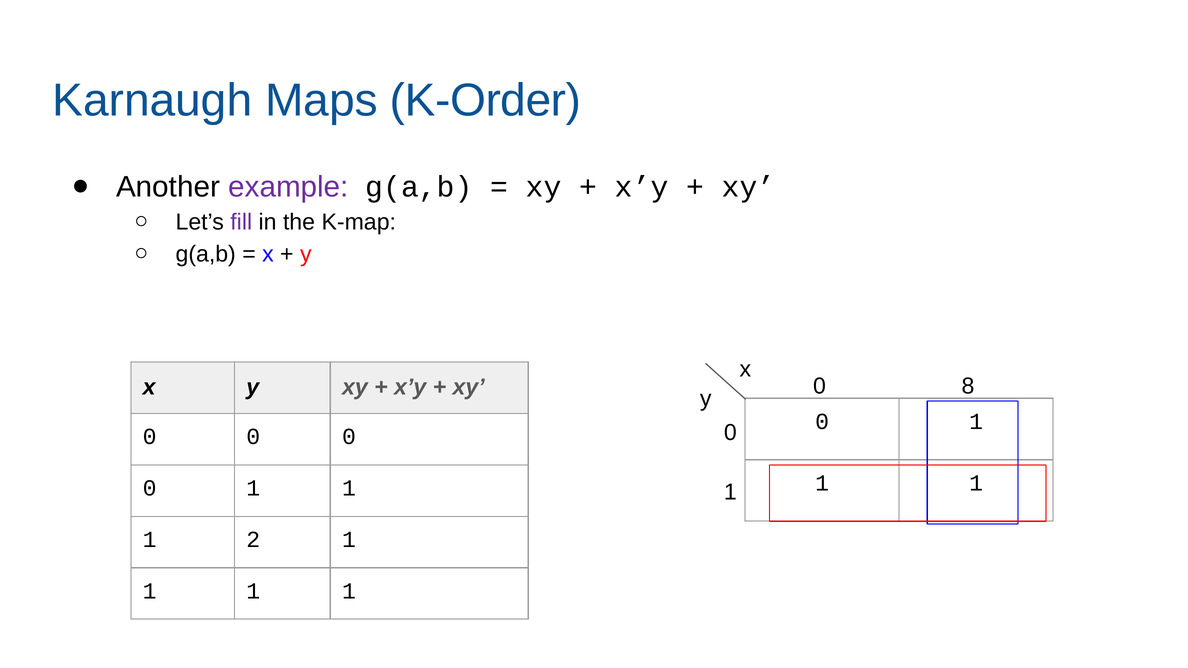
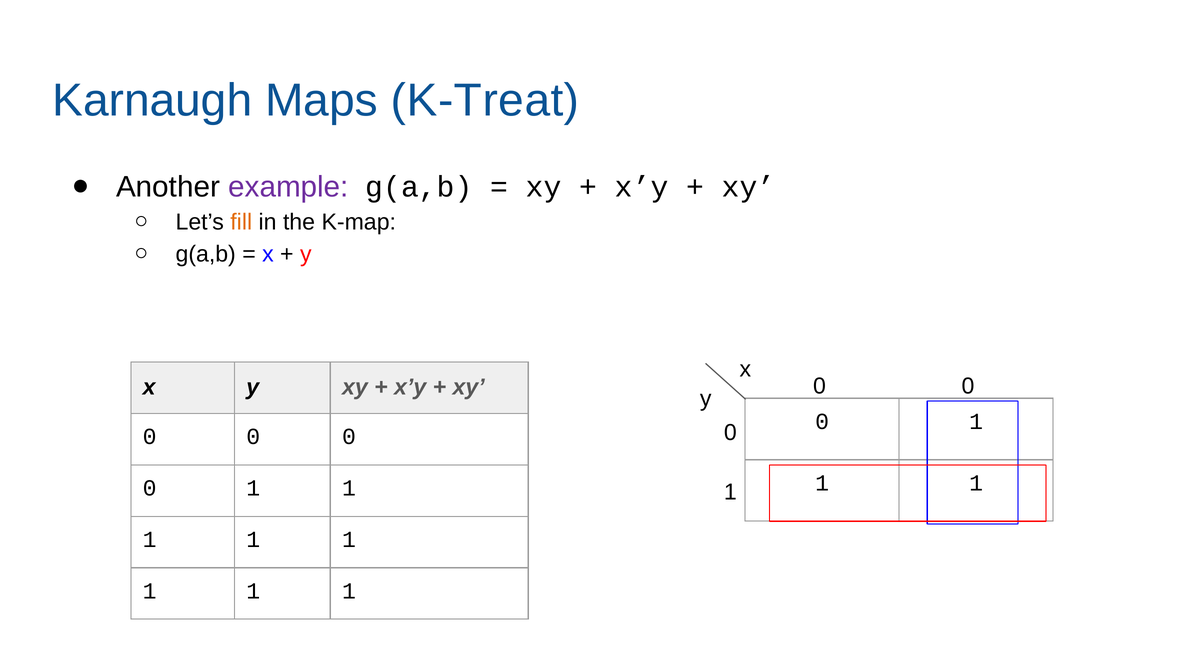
K-Order: K-Order -> K-Treat (485, 101)
fill colour: purple -> orange (241, 222)
8: 8 -> 0 (968, 386)
2: 2 -> 1 (253, 540)
